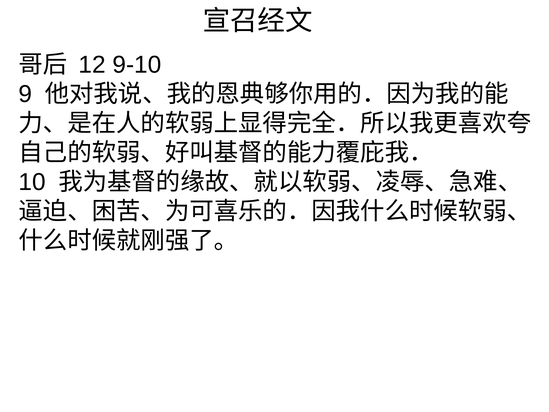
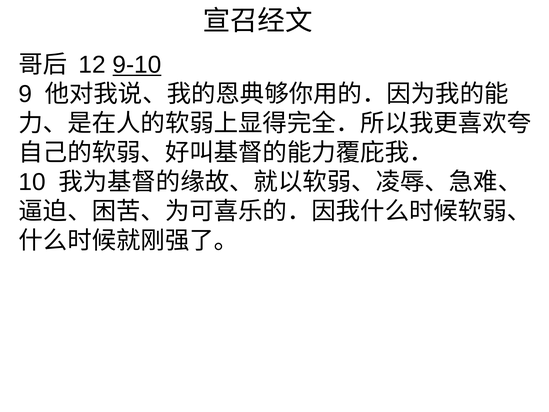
9-10 underline: none -> present (137, 65)
